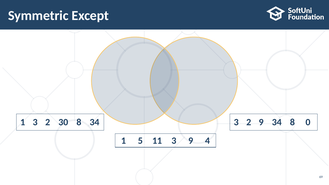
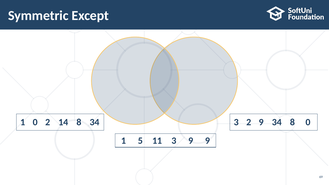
1 3: 3 -> 0 (35, 122)
30: 30 -> 14 (63, 122)
9 4: 4 -> 9 (207, 141)
